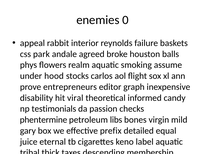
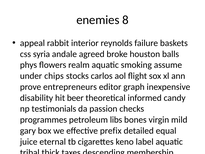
0: 0 -> 8 (125, 20)
park: park -> syria (42, 54)
hood: hood -> chips (54, 76)
viral: viral -> beer (75, 98)
phentermine: phentermine -> programmes (43, 120)
